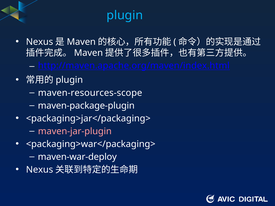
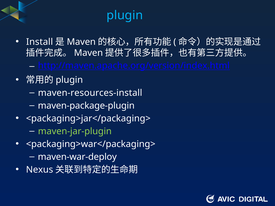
Nexus: Nexus -> Install (40, 42)
http://maven.apache.org/maven/index.html: http://maven.apache.org/maven/index.html -> http://maven.apache.org/version/index.html (134, 66)
maven-resources-scope: maven-resources-scope -> maven-resources-install (90, 93)
maven-jar-plugin colour: pink -> light green (75, 131)
